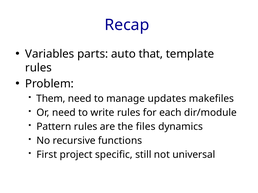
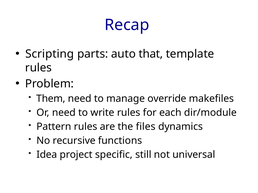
Variables: Variables -> Scripting (50, 54)
updates: updates -> override (167, 99)
First: First -> Idea (47, 155)
